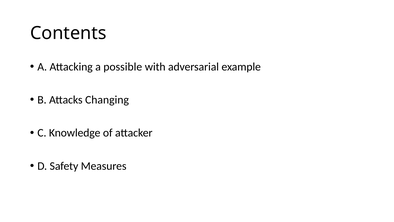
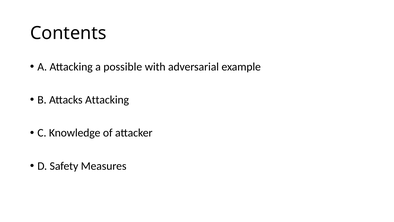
Attacks Changing: Changing -> Attacking (107, 100)
